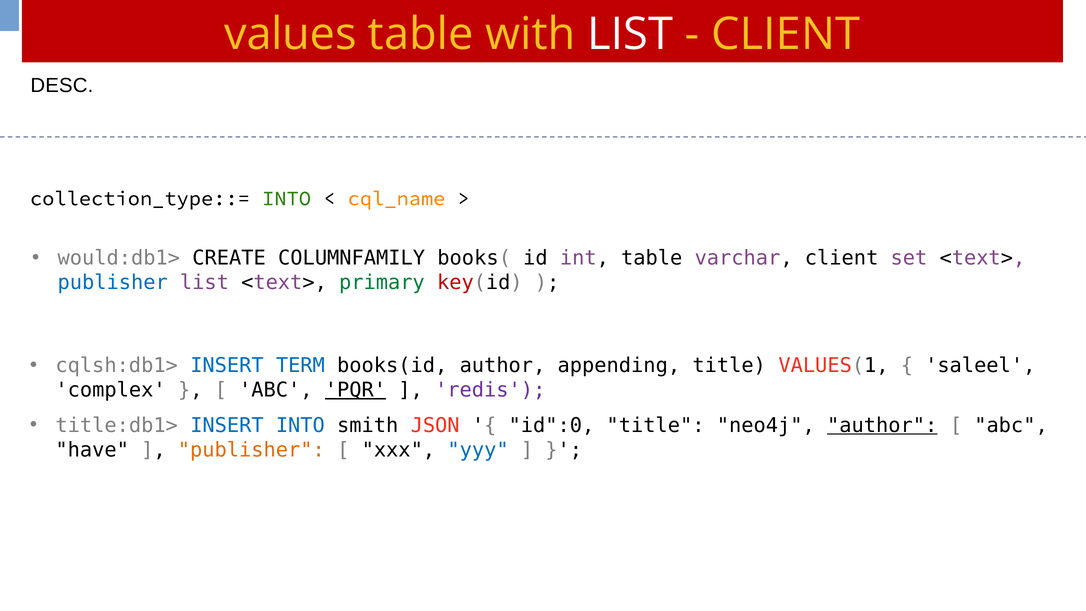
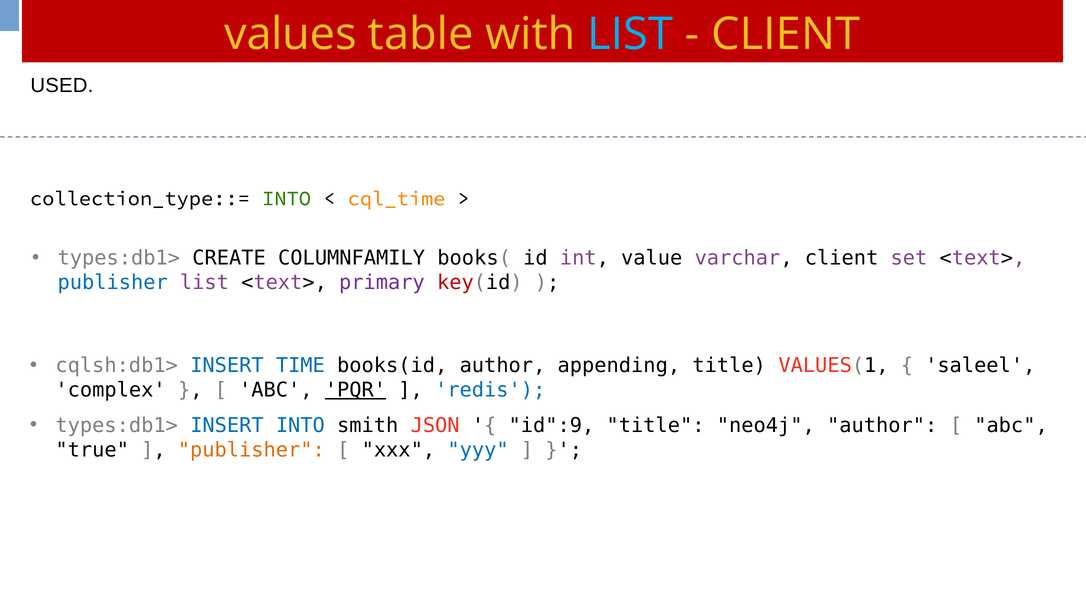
LIST colour: white -> light blue (630, 34)
DESC: DESC -> USED (62, 86)
cql_name: cql_name -> cql_time (397, 198)
would:db1>: would:db1> -> types:db1> (119, 258)
int table: table -> value (652, 258)
primary colour: green -> purple (382, 283)
TERM: TERM -> TIME (300, 366)
redis colour: purple -> blue (490, 390)
title:db1>: title:db1> -> types:db1> (117, 425)
id":0: id":0 -> id":9 (551, 425)
author underline: present -> none (882, 425)
have: have -> true (92, 450)
